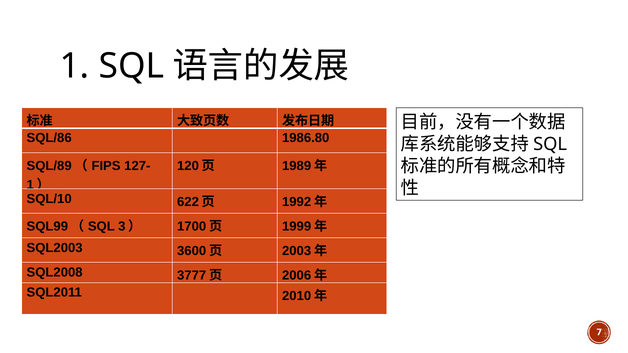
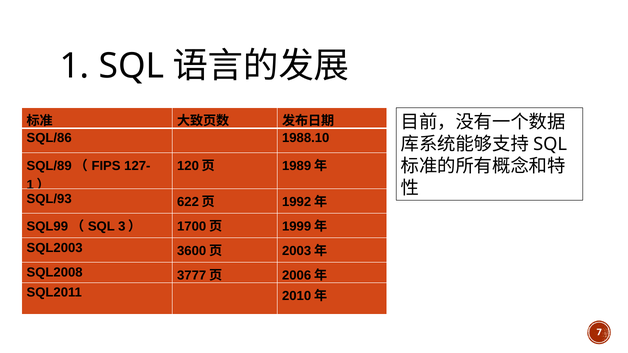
1986.80: 1986.80 -> 1988.10 (306, 138)
SQL/10: SQL/10 -> SQL/93 (49, 199)
